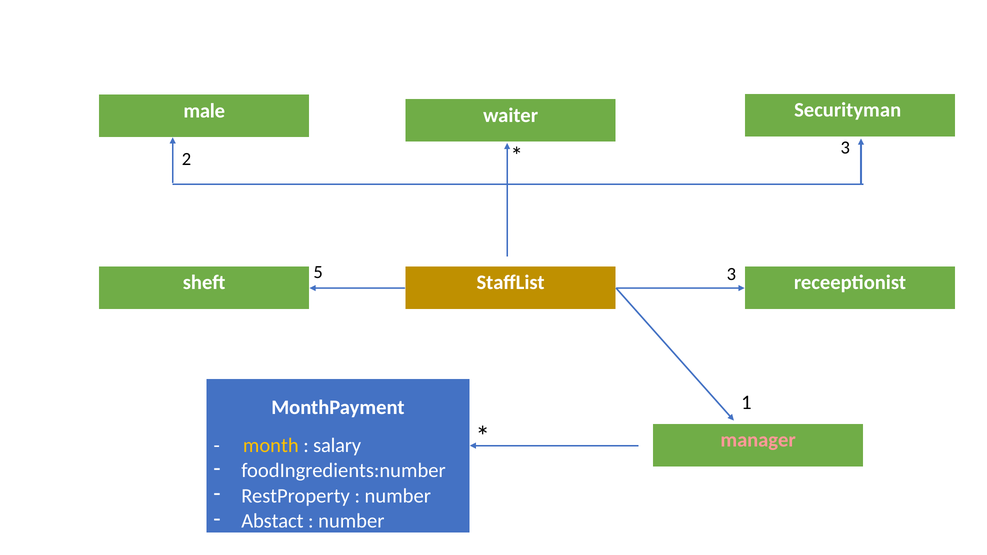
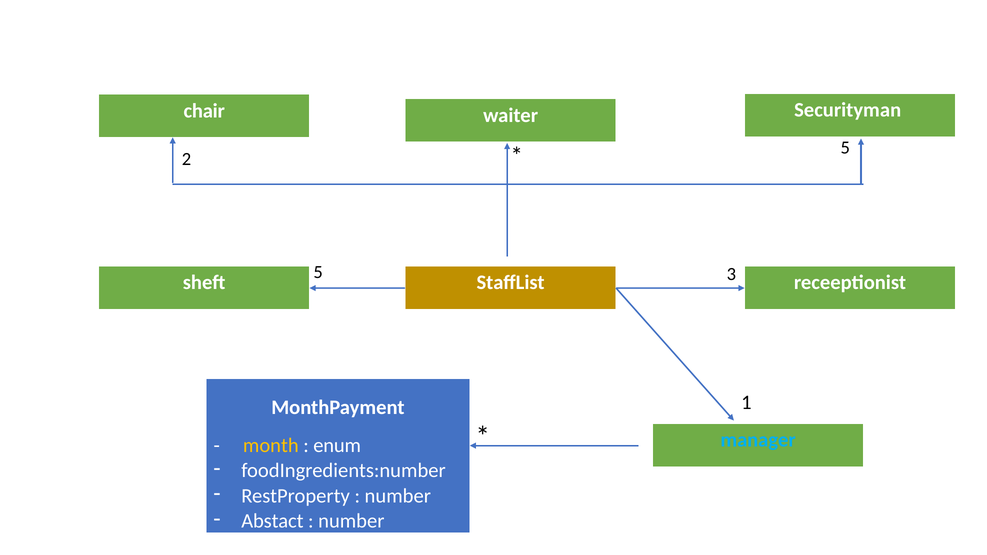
male: male -> chair (204, 111)
3: 3 -> 5 (845, 148)
manager colour: pink -> light blue (758, 440)
salary: salary -> enum (337, 446)
